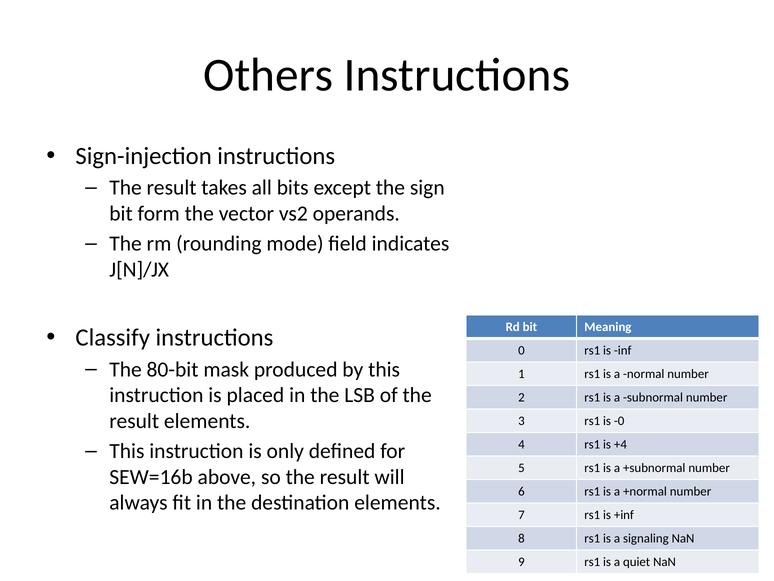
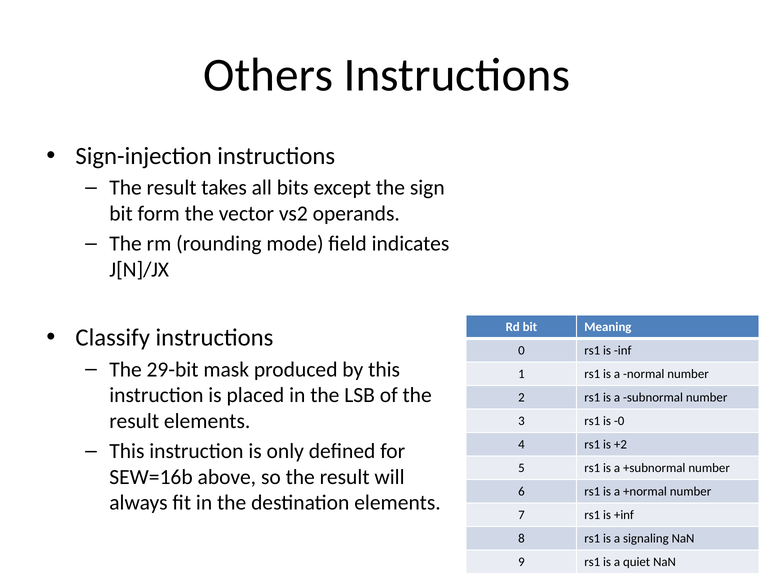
80-bit: 80-bit -> 29-bit (173, 369)
+4: +4 -> +2 (620, 444)
